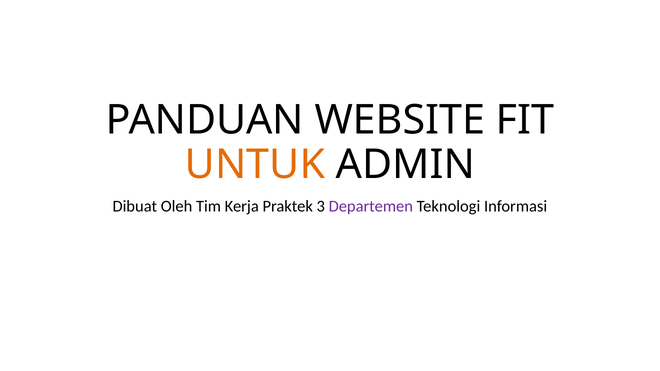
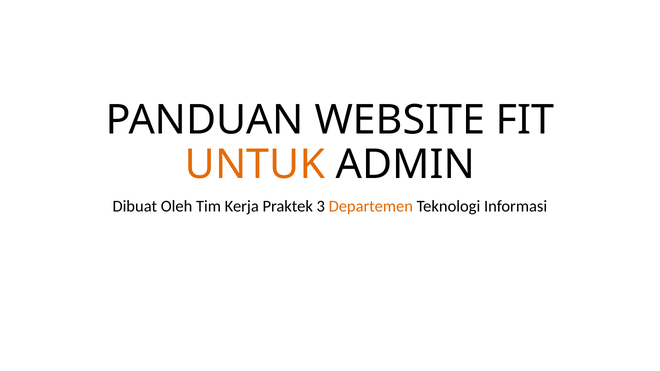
Departemen colour: purple -> orange (371, 206)
